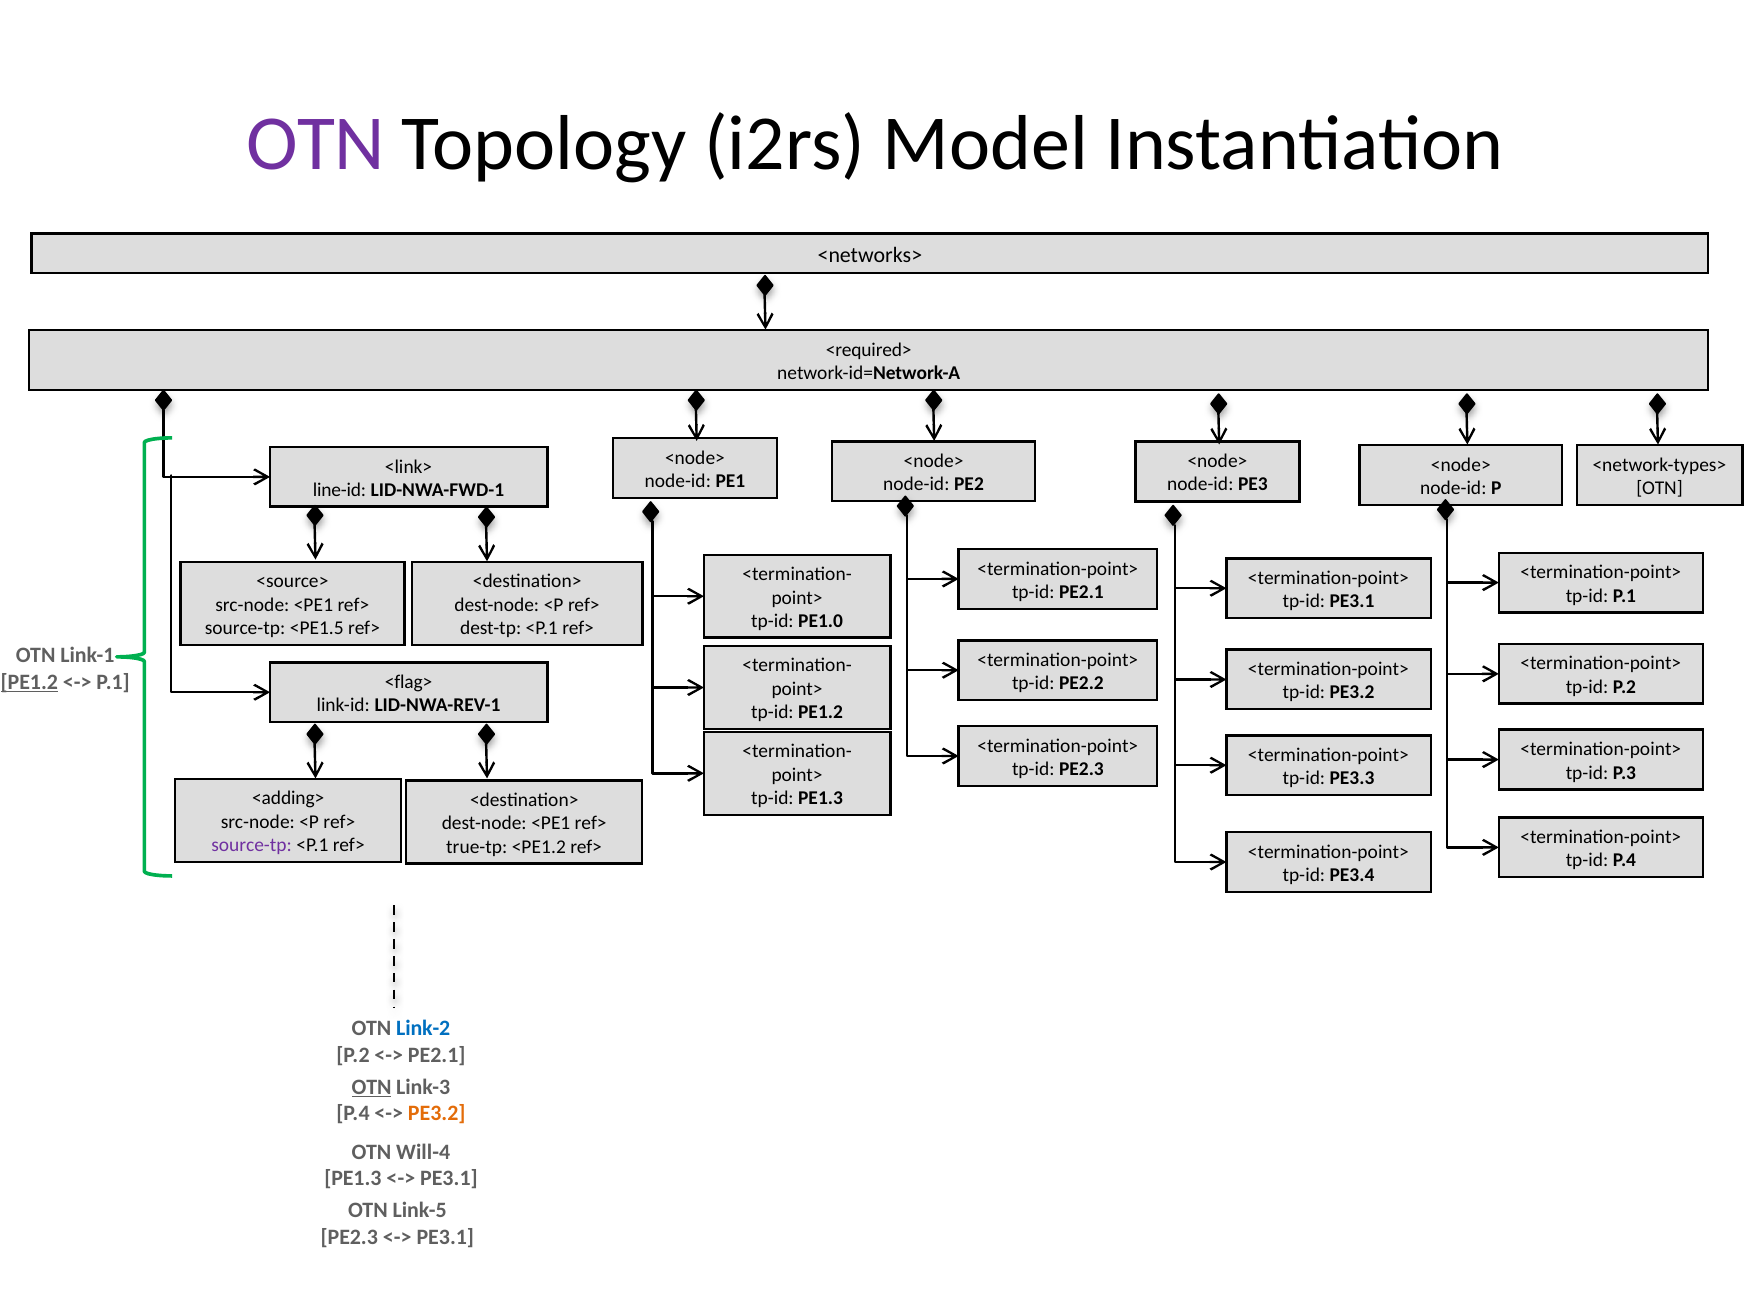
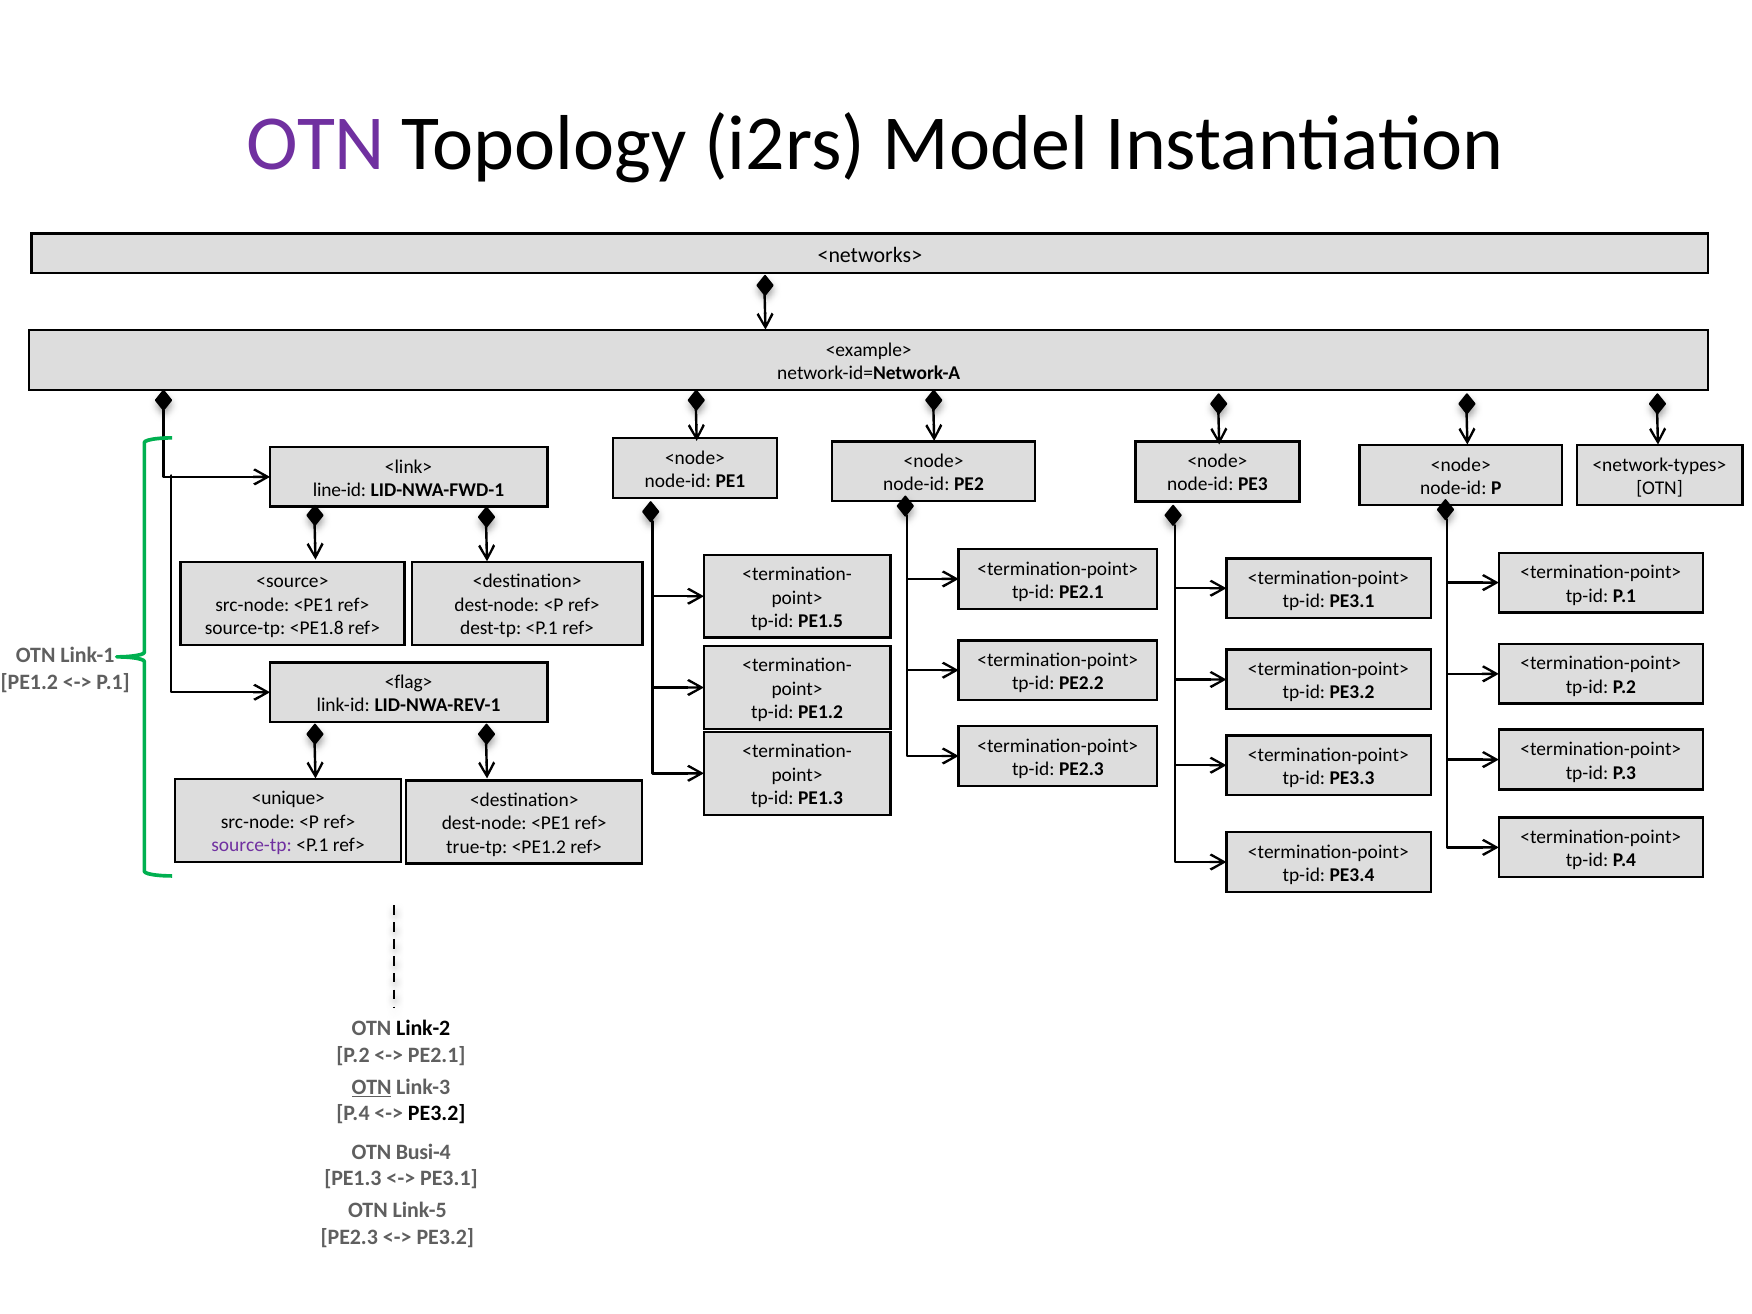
<required>: <required> -> <example> (869, 350)
PE1.0: PE1.0 -> PE1.5 (821, 621)
<PE1.5: <PE1.5 -> <PE1.8 (317, 628)
PE1.2 underline: present -> none (29, 682)
<adding>: <adding> -> <unique> (288, 798)
Link-2 colour: blue -> black (423, 1029)
PE3.2 colour: orange -> black (437, 1113)
Will-4: Will-4 -> Busi-4 (423, 1152)
PE3.1: PE3.1 -> PE3.2 (445, 1237)
